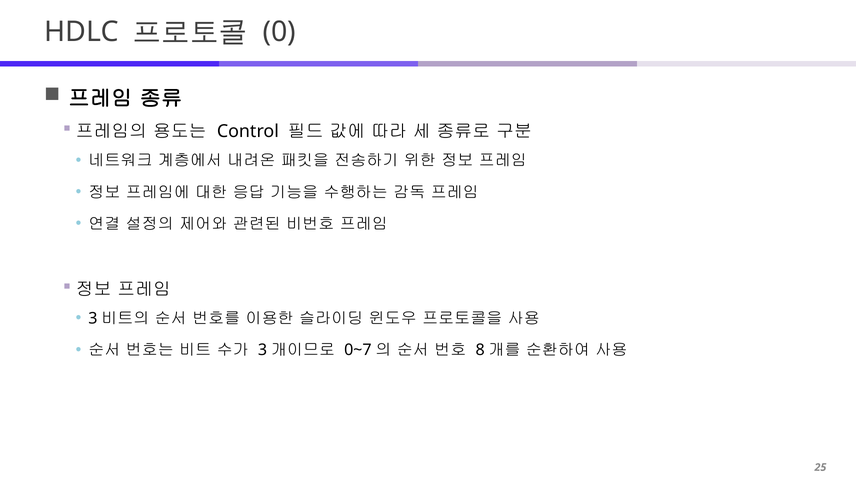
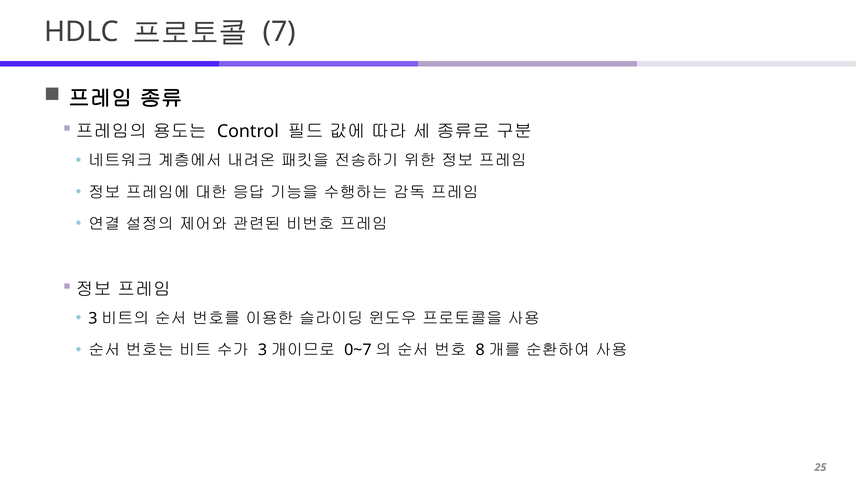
0: 0 -> 7 (279, 32)
